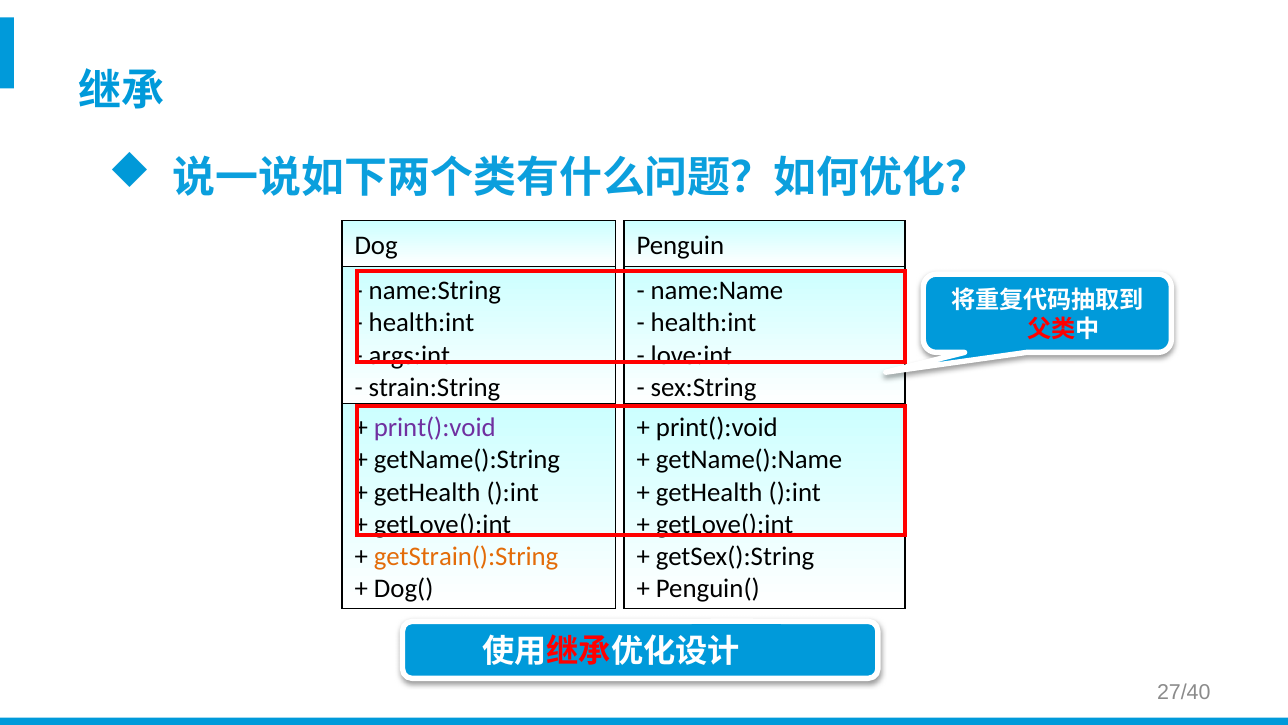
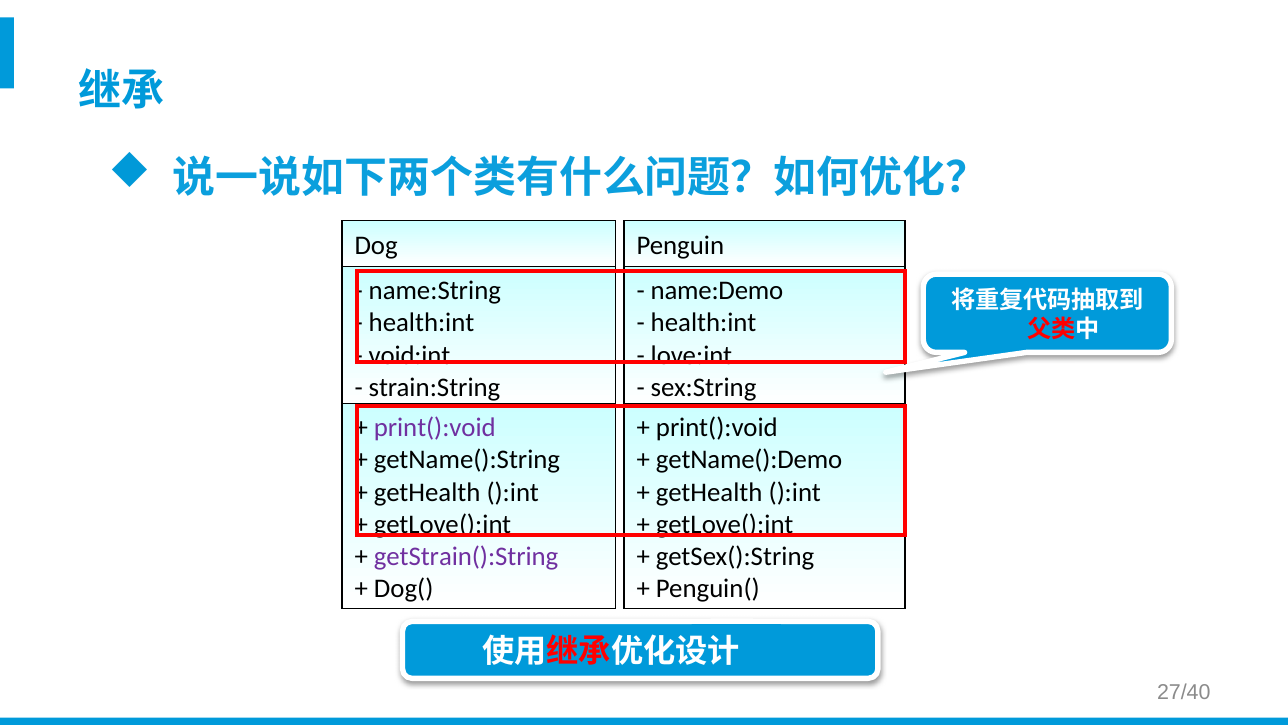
name:Name: name:Name -> name:Demo (717, 291)
args:int: args:int -> void:int (409, 355)
getName():Name: getName():Name -> getName():Demo (749, 460)
getStrain():String colour: orange -> purple (466, 556)
